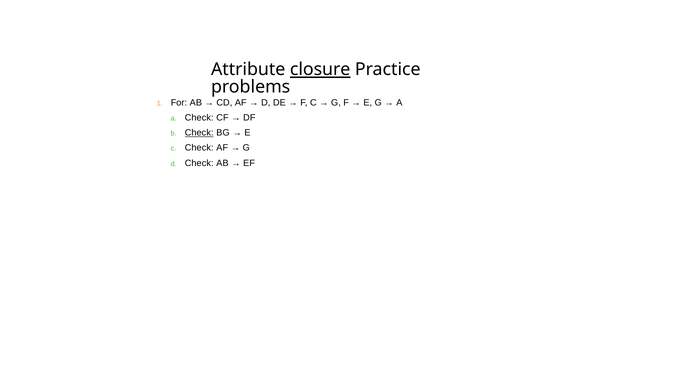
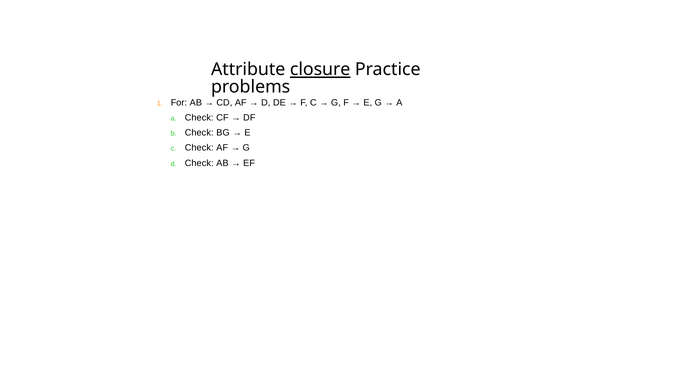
Check underline: present -> none (199, 133)
